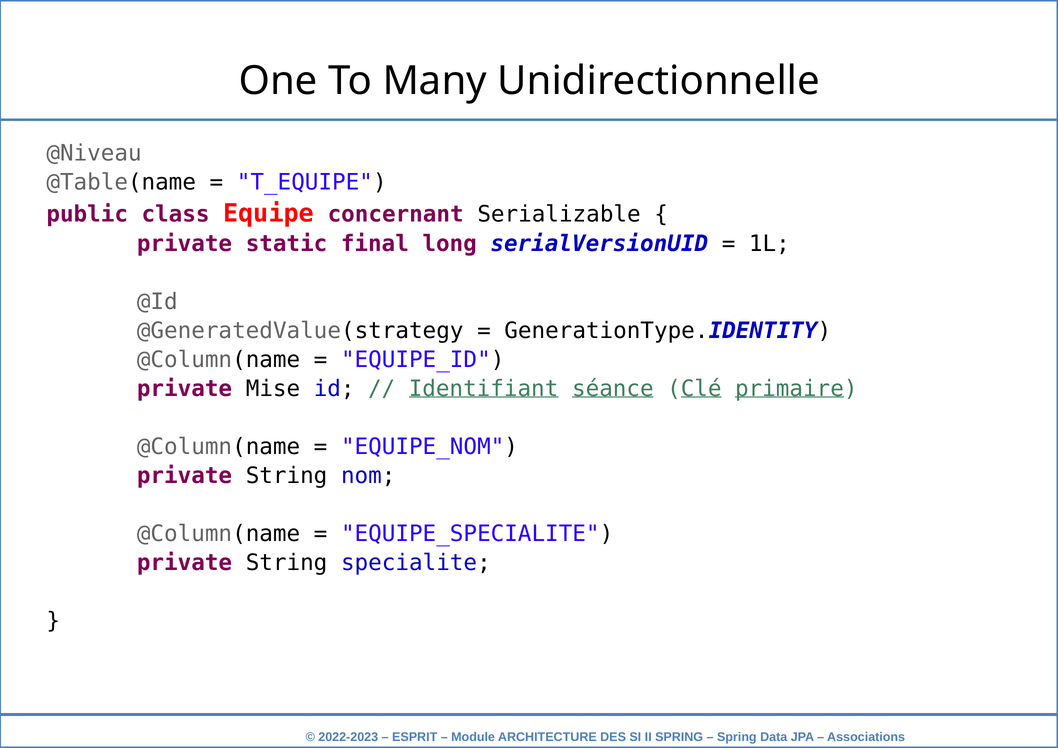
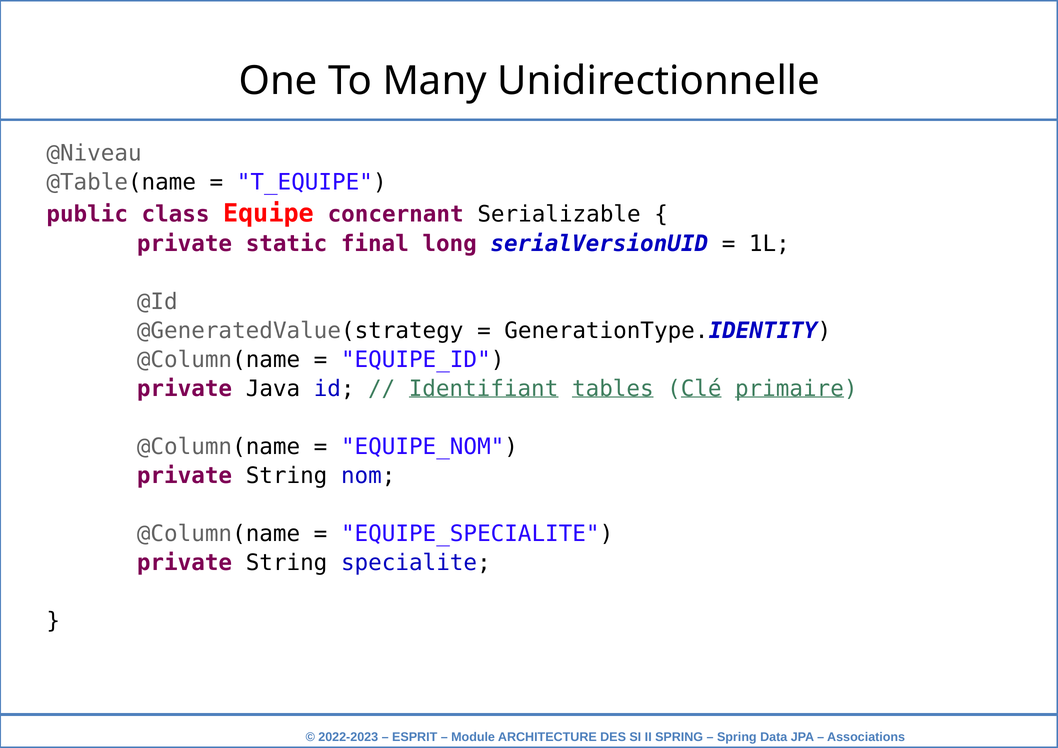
Mise: Mise -> Java (273, 389)
séance: séance -> tables (613, 389)
